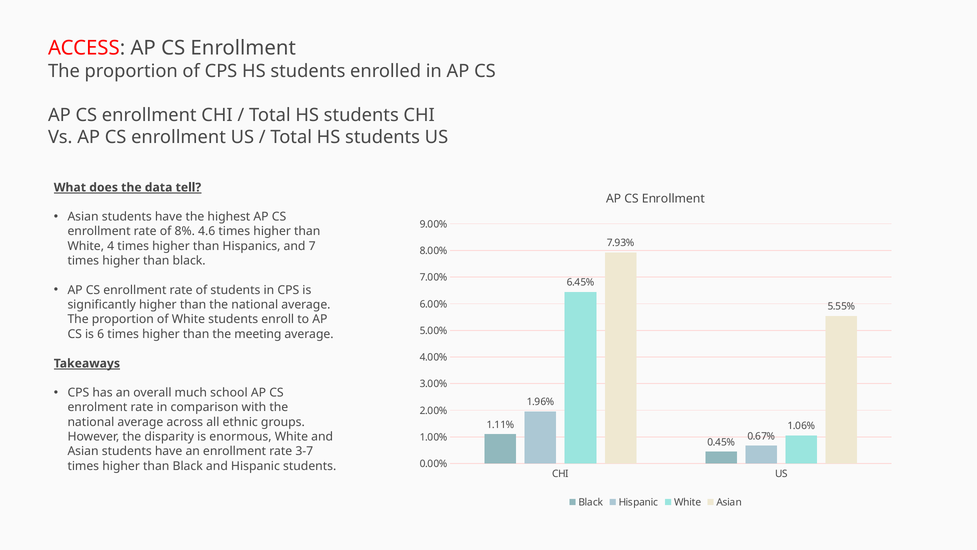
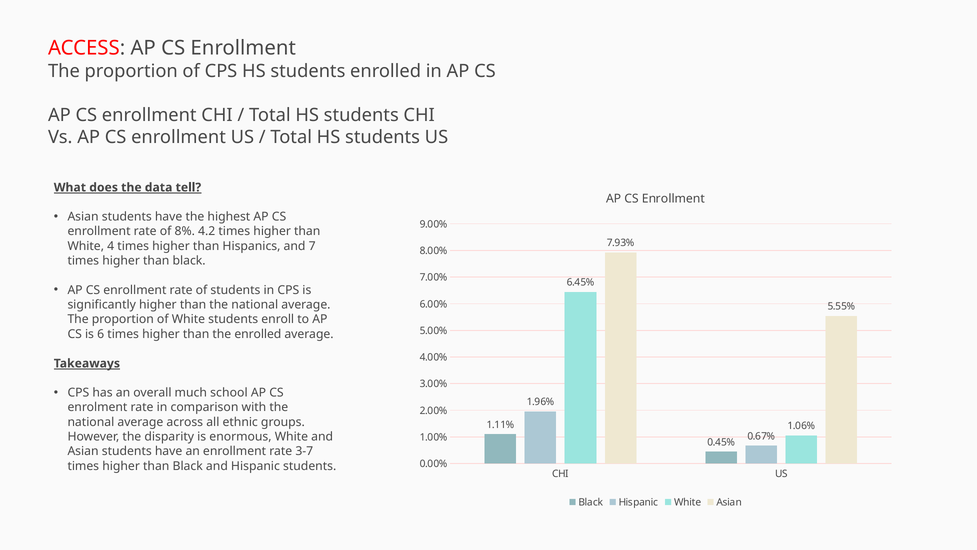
4.6: 4.6 -> 4.2 (207, 231)
the meeting: meeting -> enrolled (258, 334)
